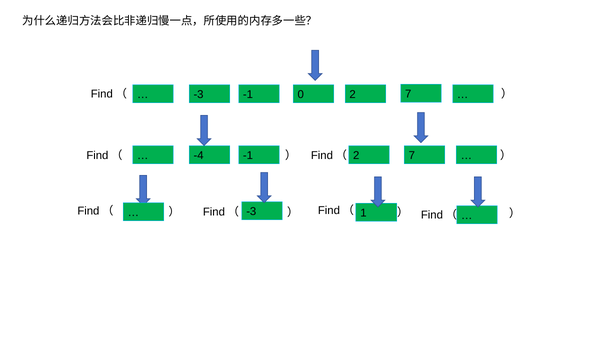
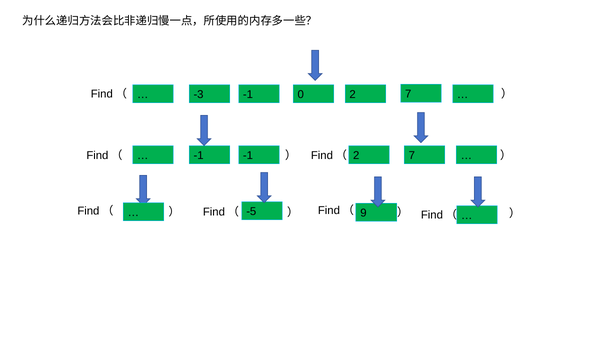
-4: -4 -> -1 (199, 156)
1: 1 -> 9 (364, 213)
-3: -3 -> -5 (251, 212)
